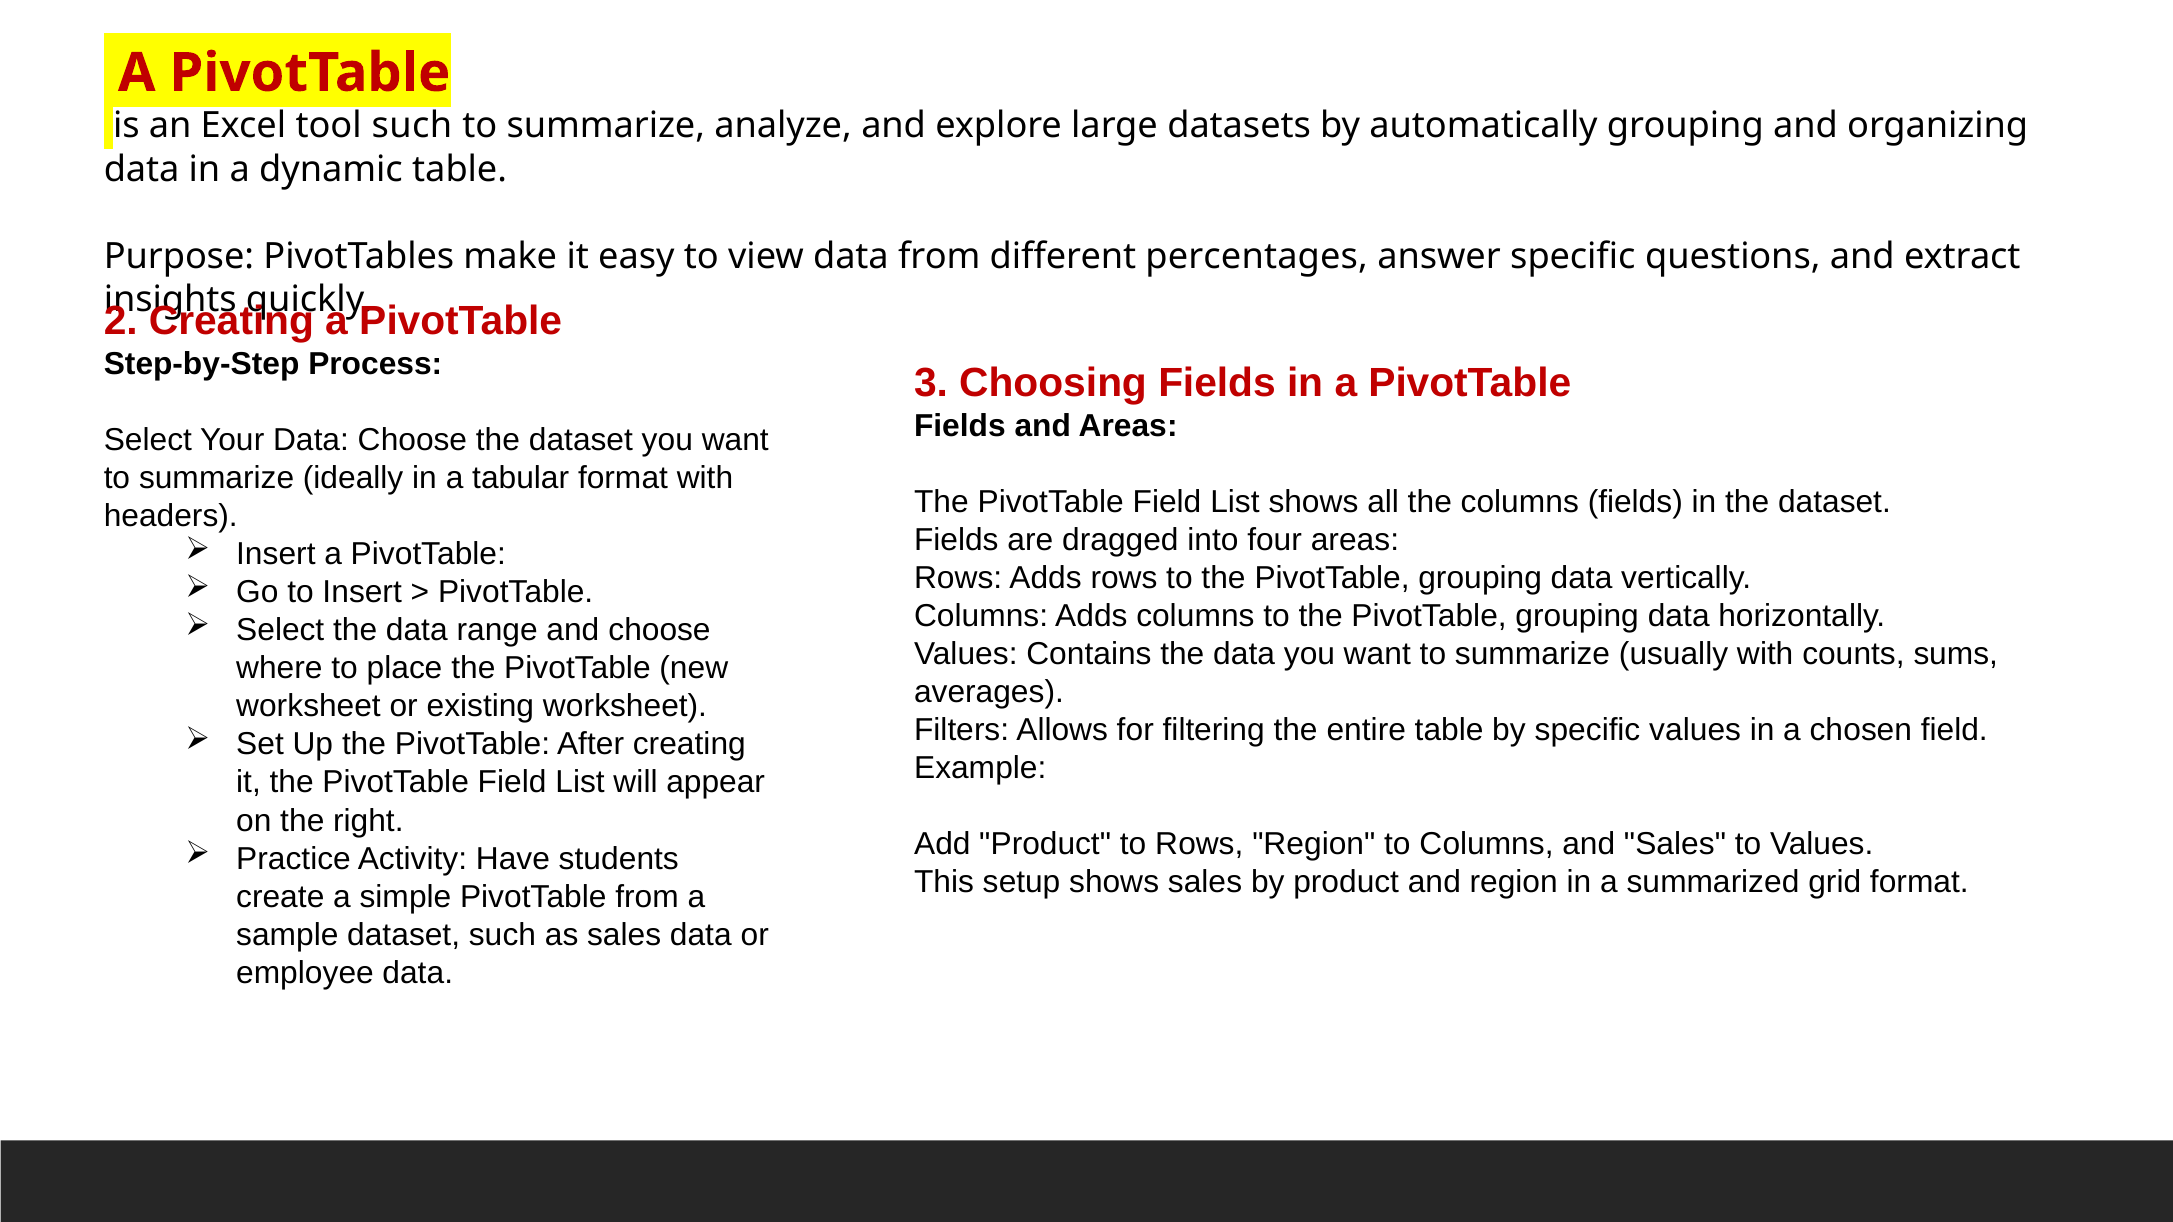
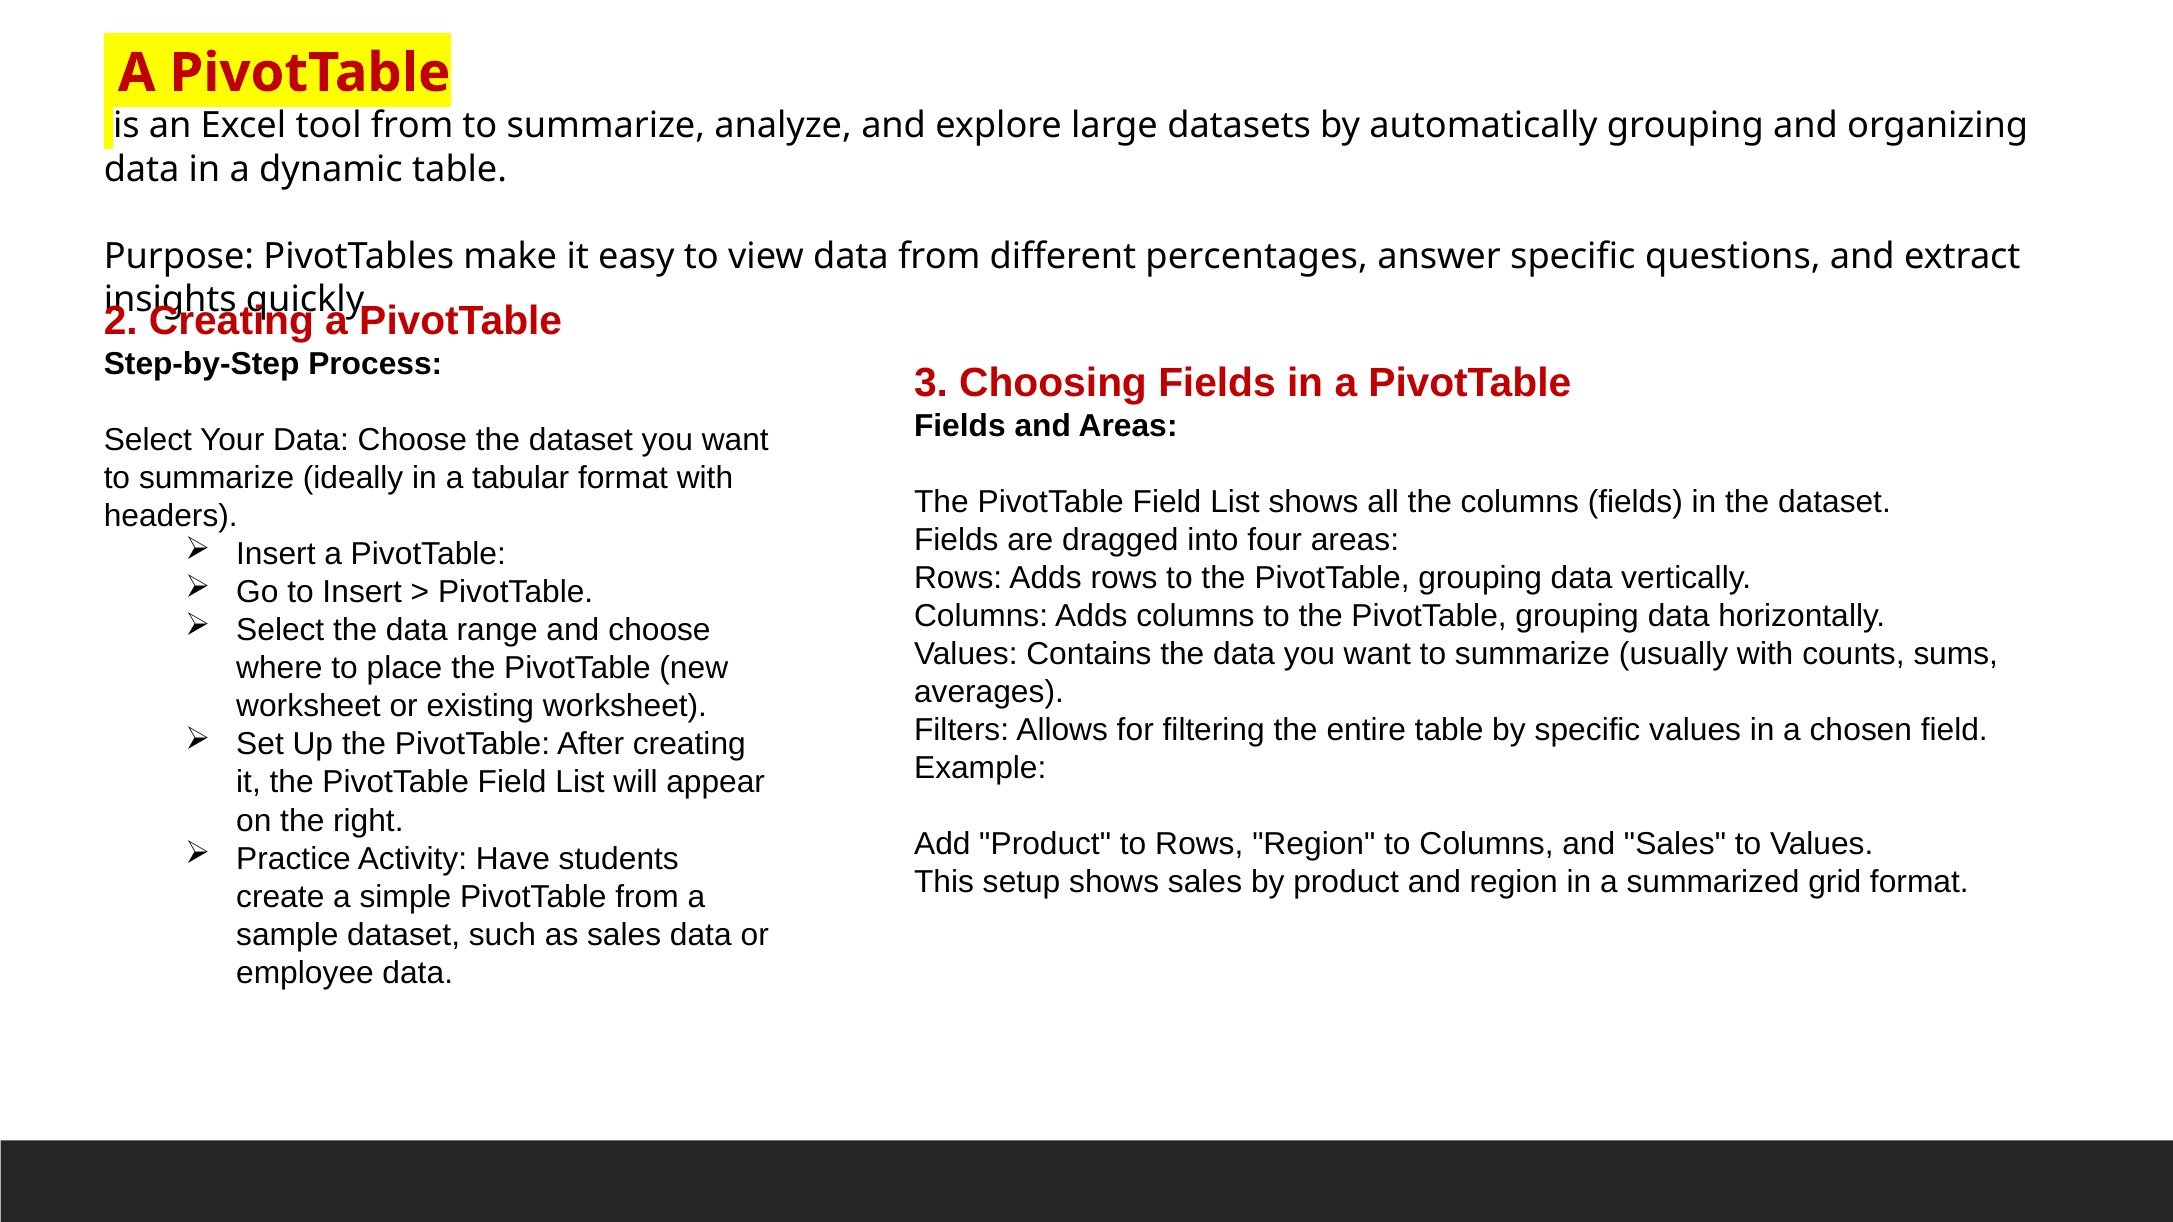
tool such: such -> from (412, 126)
